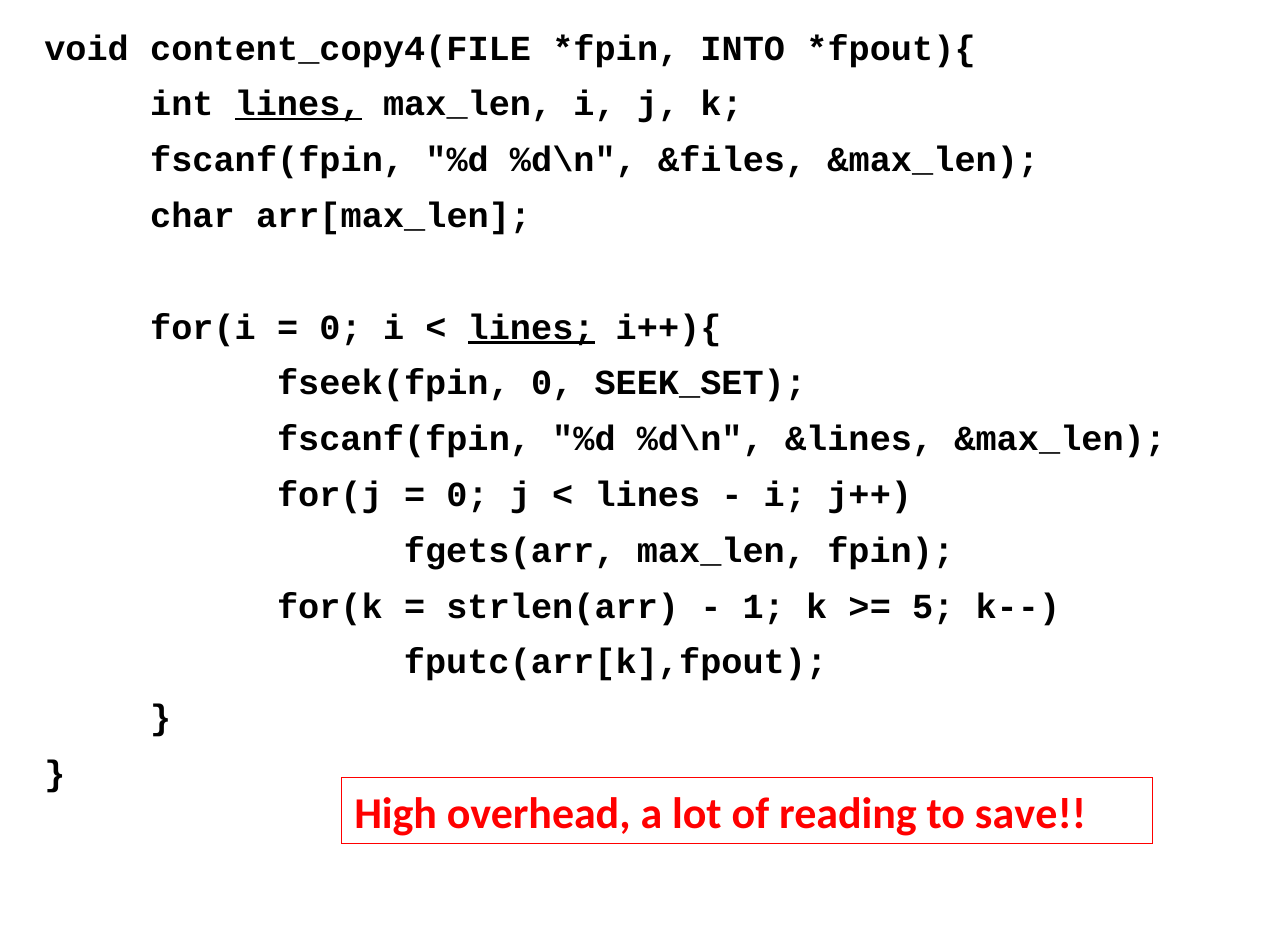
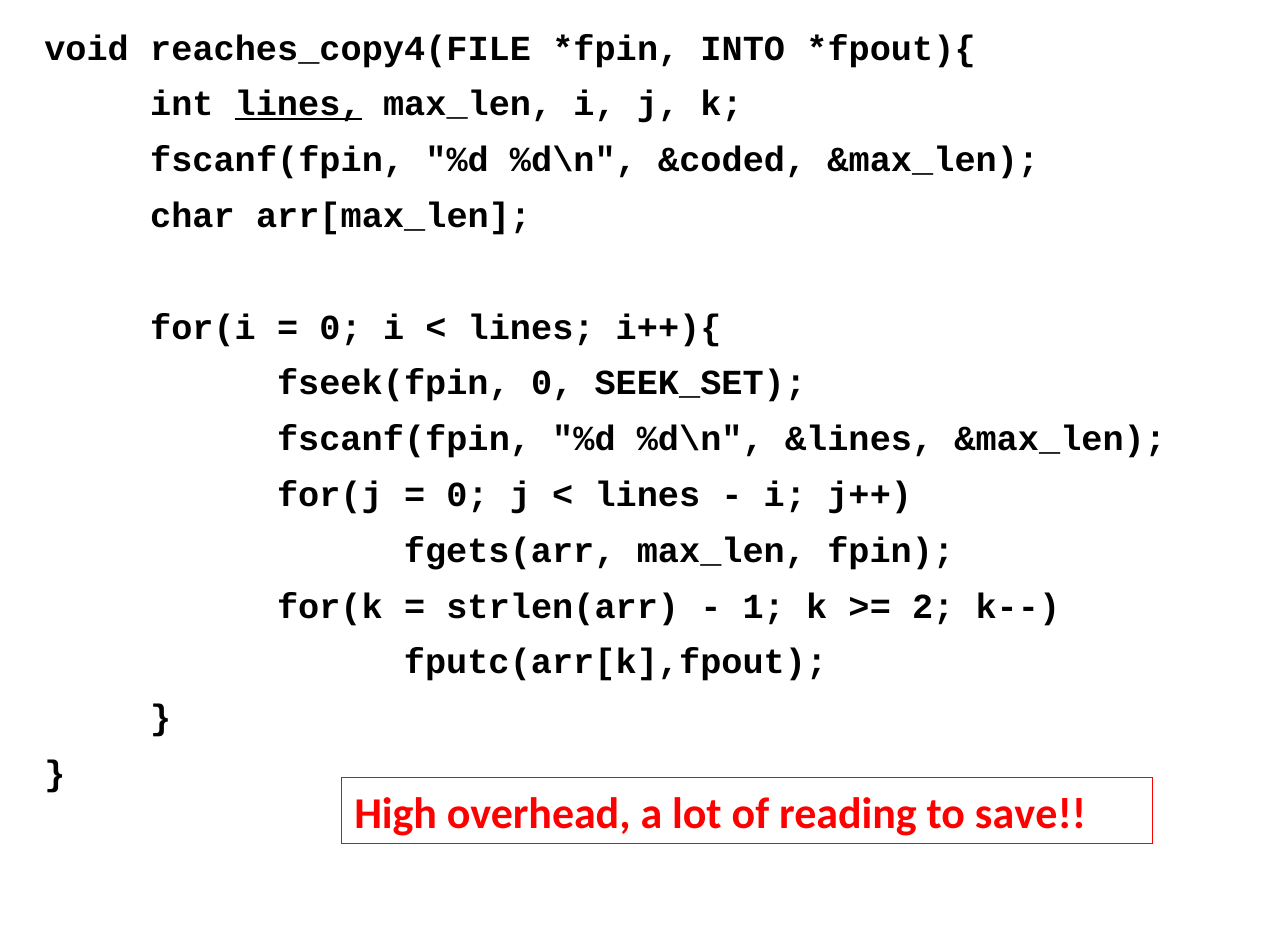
content_copy4(FILE: content_copy4(FILE -> reaches_copy4(FILE (341, 48)
&files: &files -> &coded (732, 160)
lines underline: present -> none (531, 327)
5: 5 -> 2 (933, 607)
